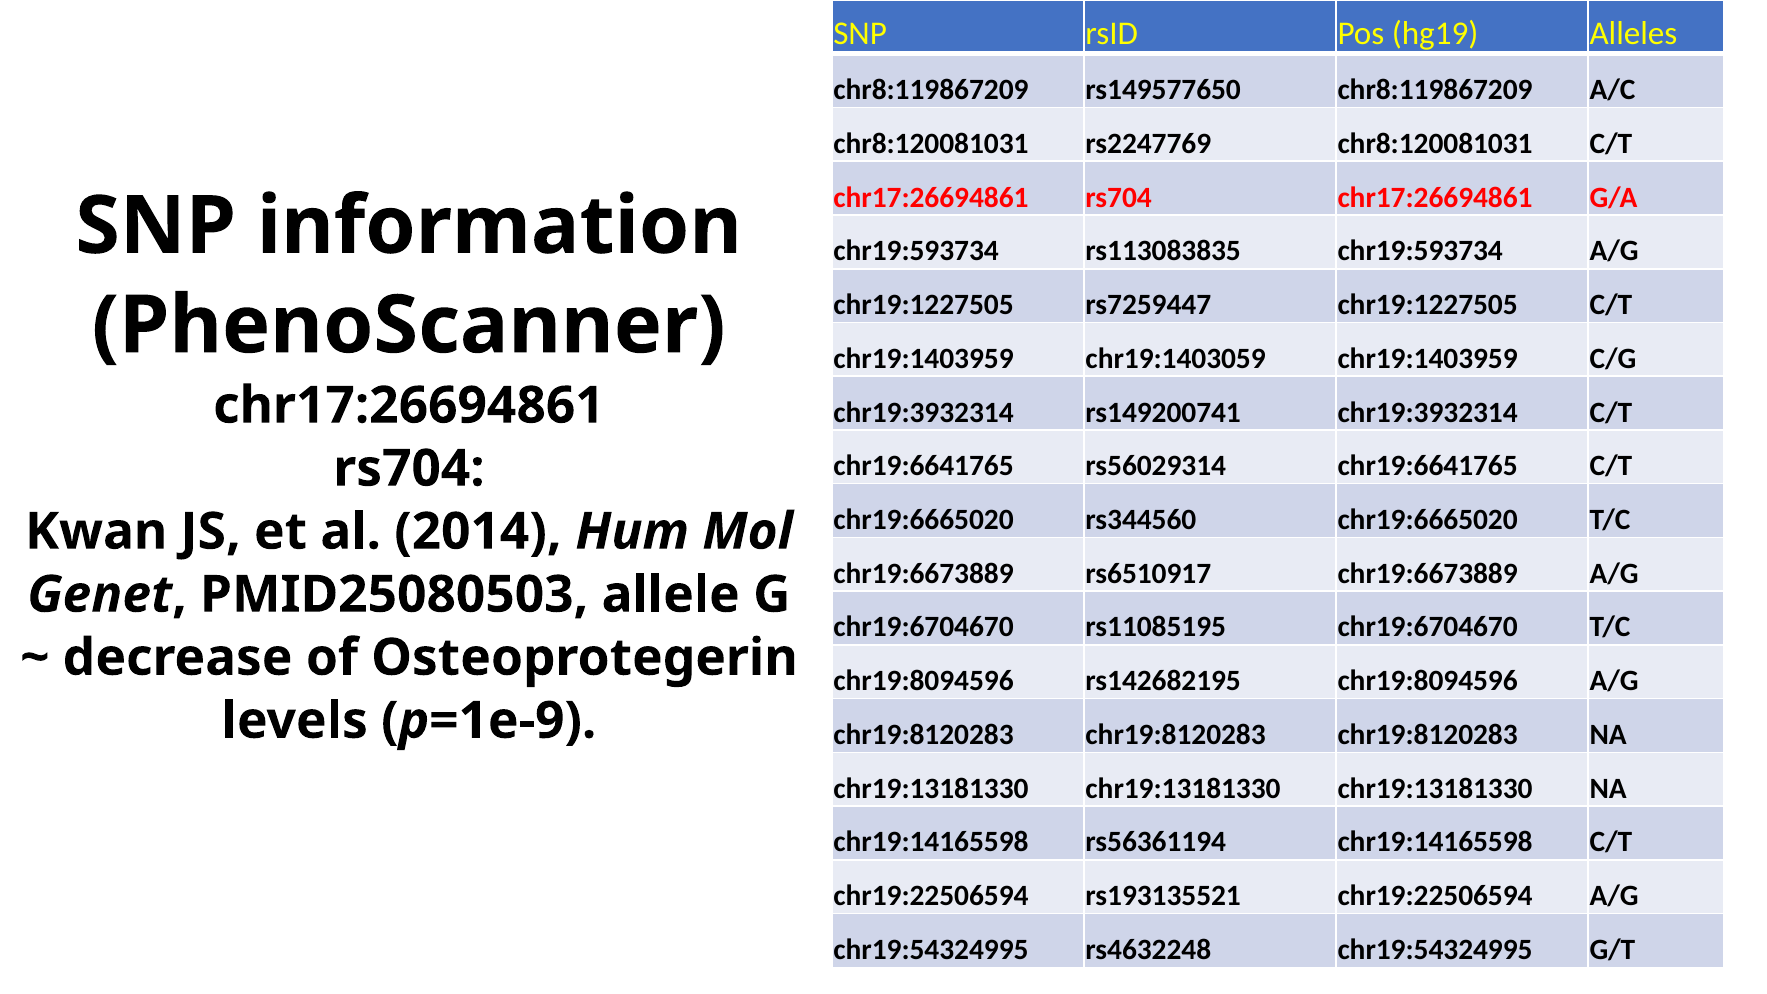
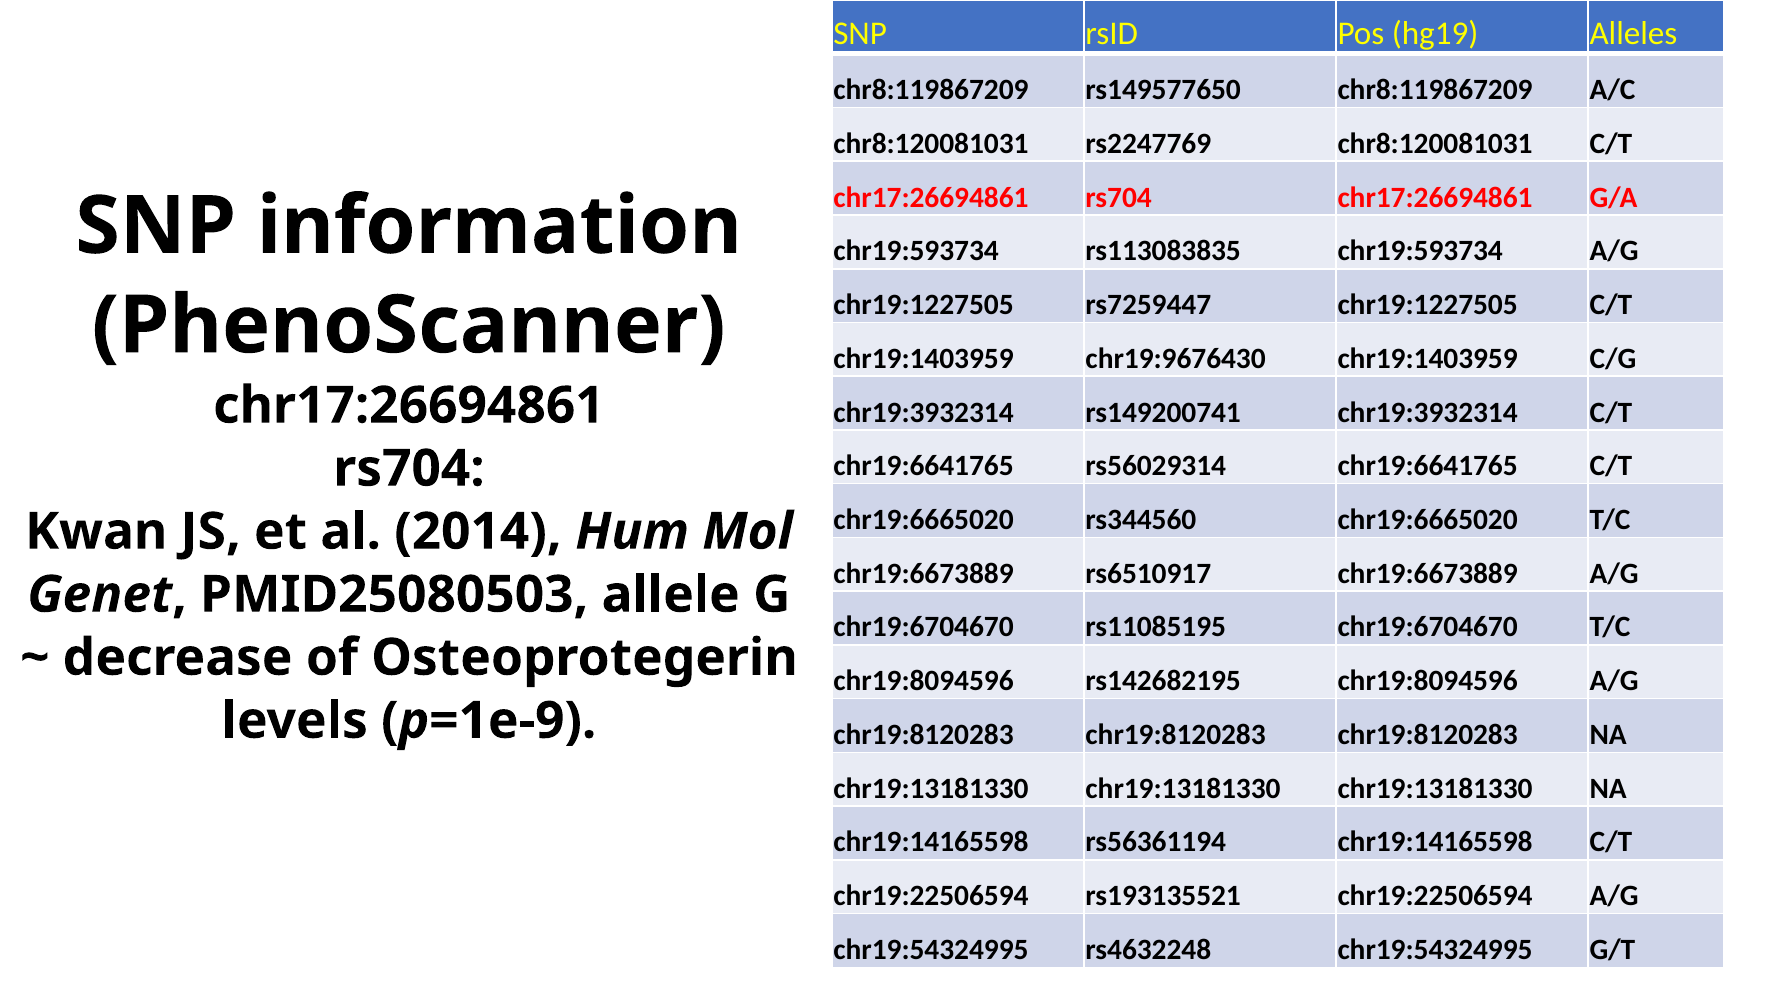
chr19:1403059: chr19:1403059 -> chr19:9676430 (1176, 359)
